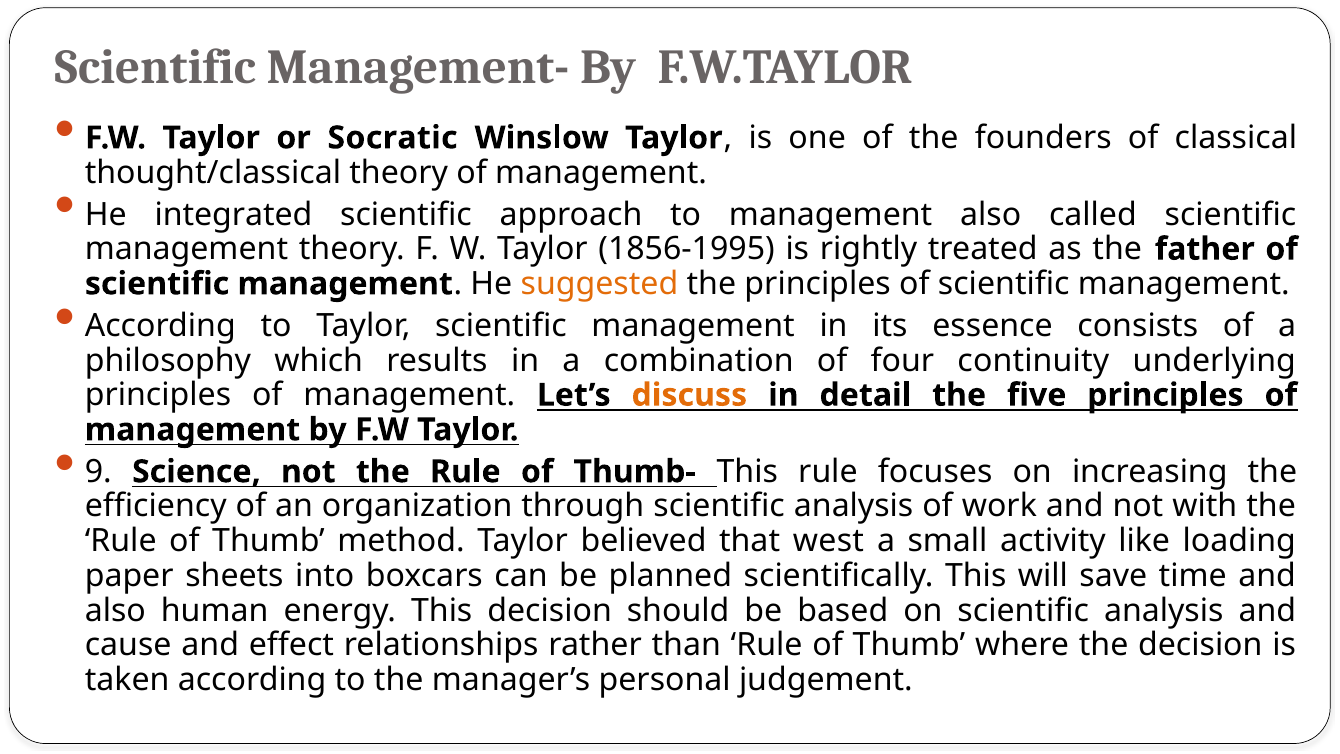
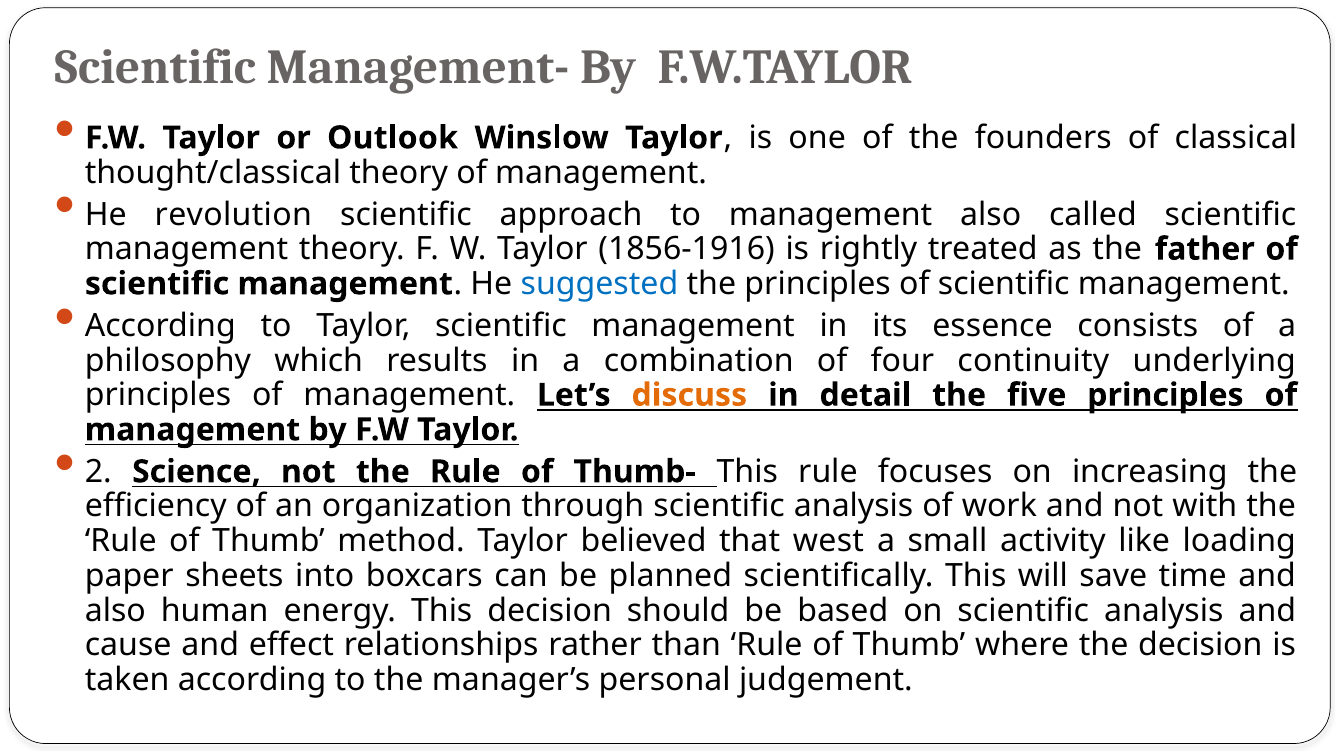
Socratic: Socratic -> Outlook (393, 138)
integrated: integrated -> revolution (233, 214)
1856-1995: 1856-1995 -> 1856-1916 (687, 249)
suggested colour: orange -> blue (599, 284)
9: 9 -> 2 (98, 472)
